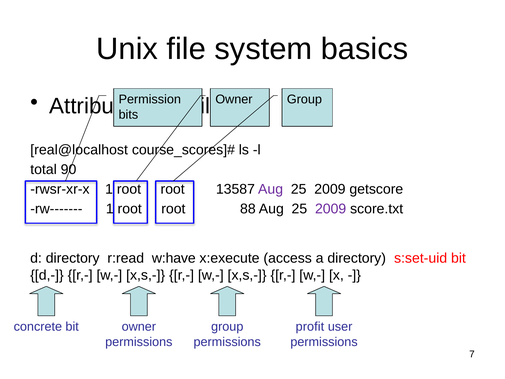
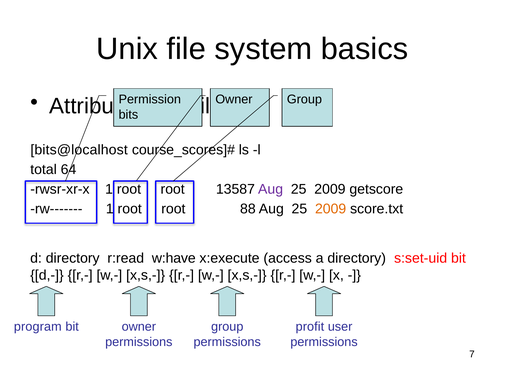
real@localhost: real@localhost -> bits@localhost (79, 150)
90: 90 -> 64 (69, 169)
2009 colour: purple -> orange (331, 209)
concrete: concrete -> program (38, 327)
